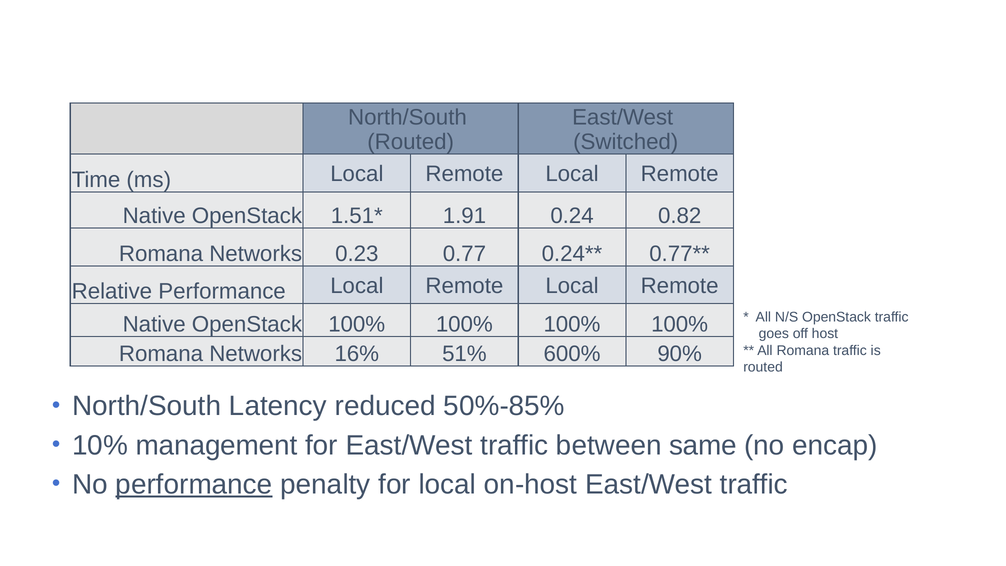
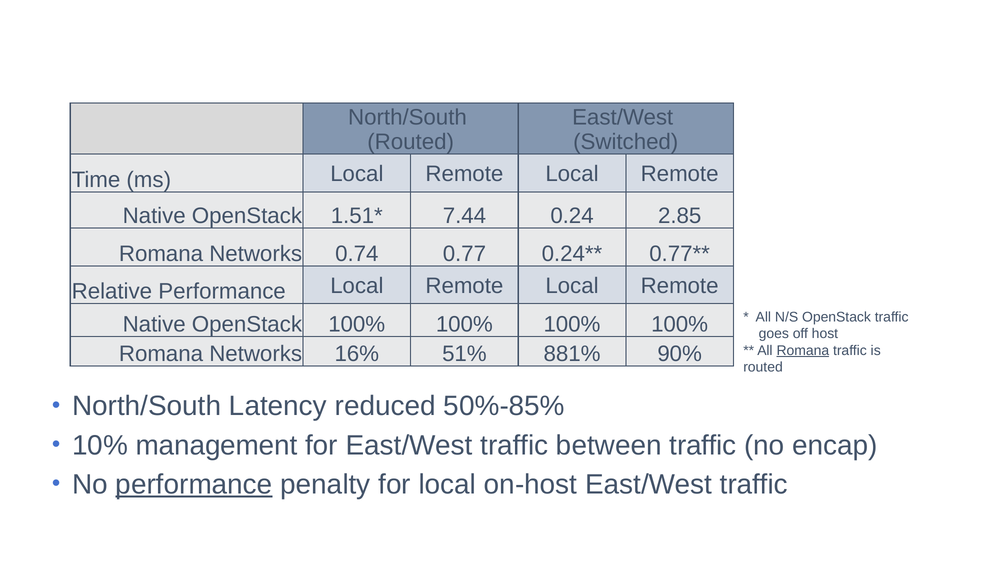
1.91: 1.91 -> 7.44 (464, 216)
0.82: 0.82 -> 2.85 (680, 216)
0.23: 0.23 -> 0.74 (357, 254)
600%: 600% -> 881% (572, 354)
Romana underline: none -> present (803, 350)
between same: same -> traffic (703, 445)
